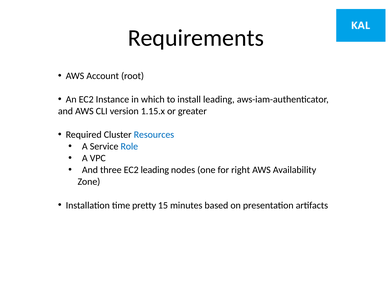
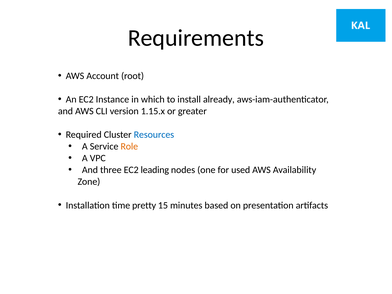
install leading: leading -> already (219, 99)
Role colour: blue -> orange (129, 146)
right: right -> used (241, 170)
